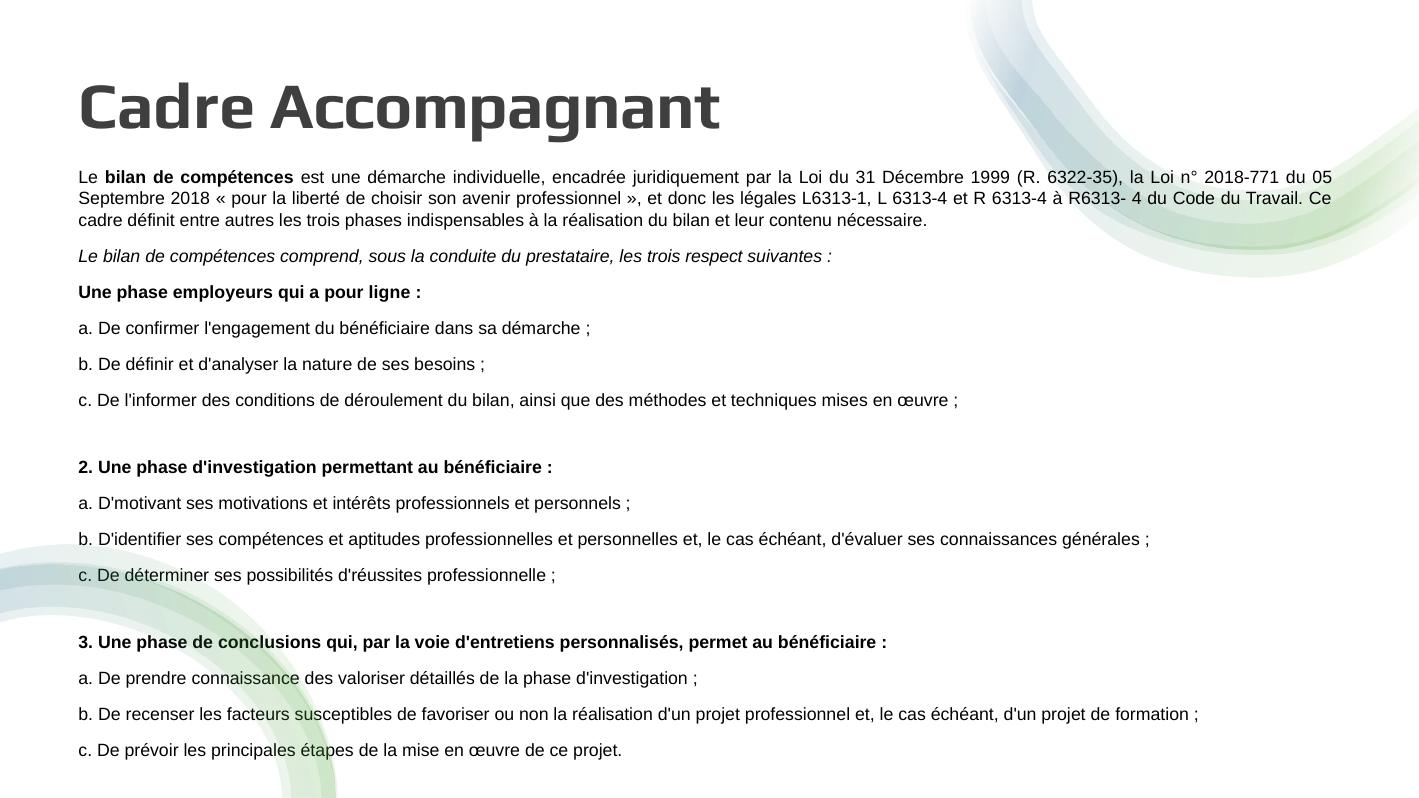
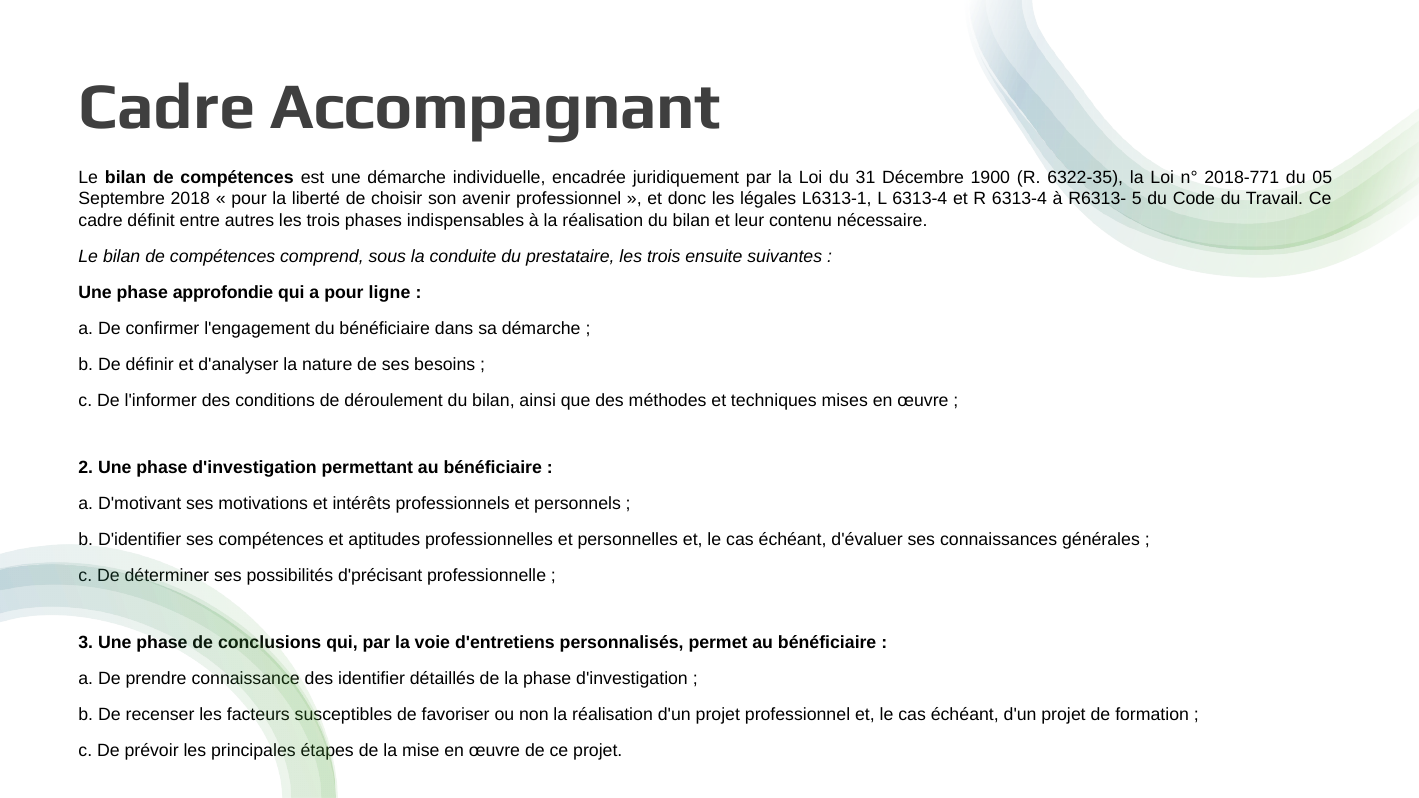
1999: 1999 -> 1900 (990, 178)
4: 4 -> 5 (1137, 199)
respect: respect -> ensuite (714, 256)
employeurs: employeurs -> approfondie (223, 292)
d'réussites: d'réussites -> d'précisant (380, 576)
valoriser: valoriser -> identifier (372, 679)
